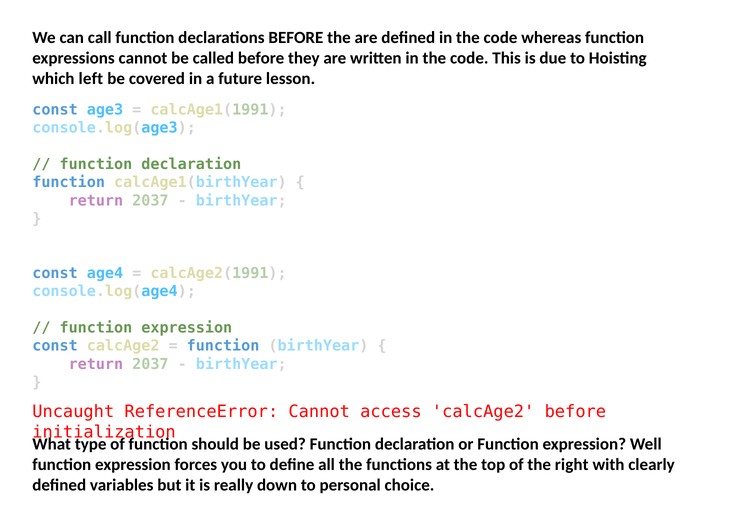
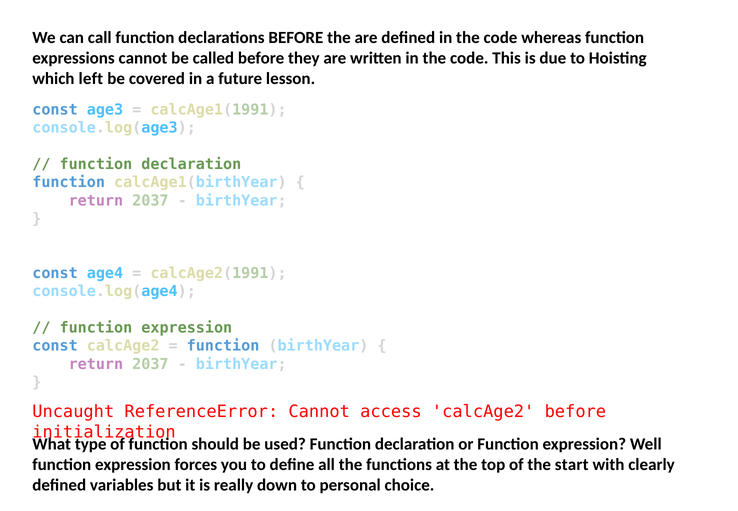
right: right -> start (572, 464)
